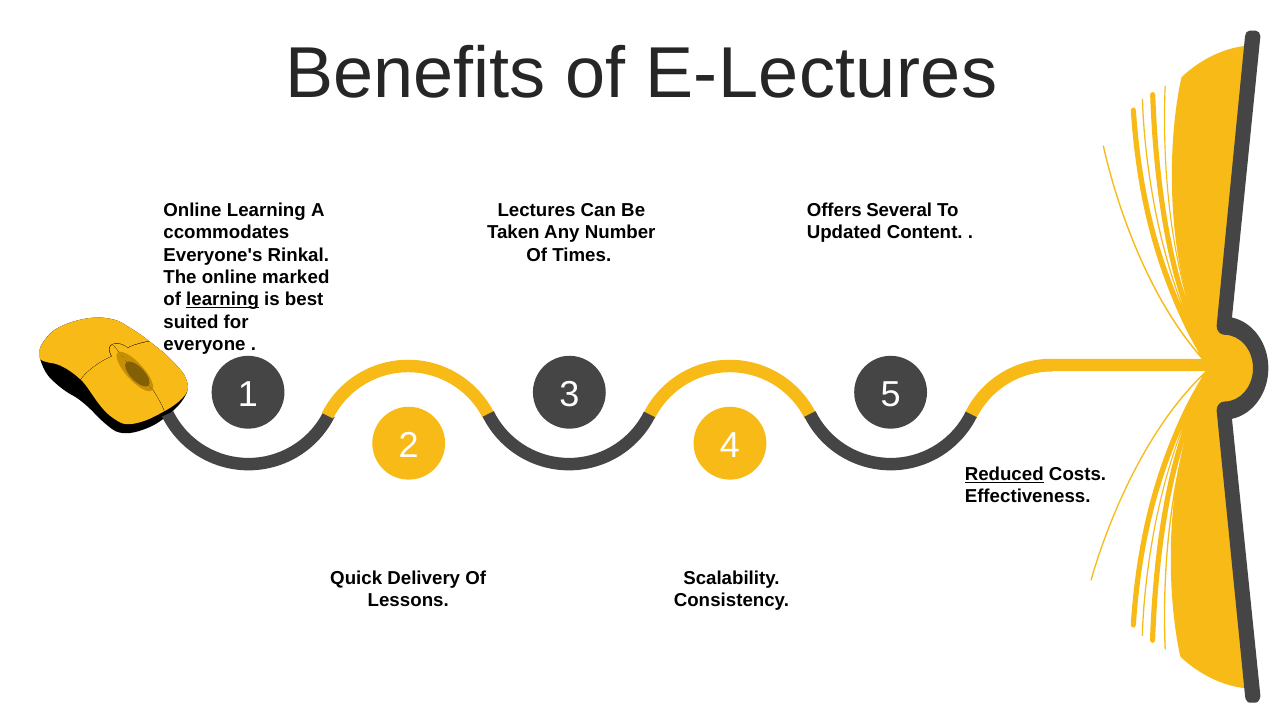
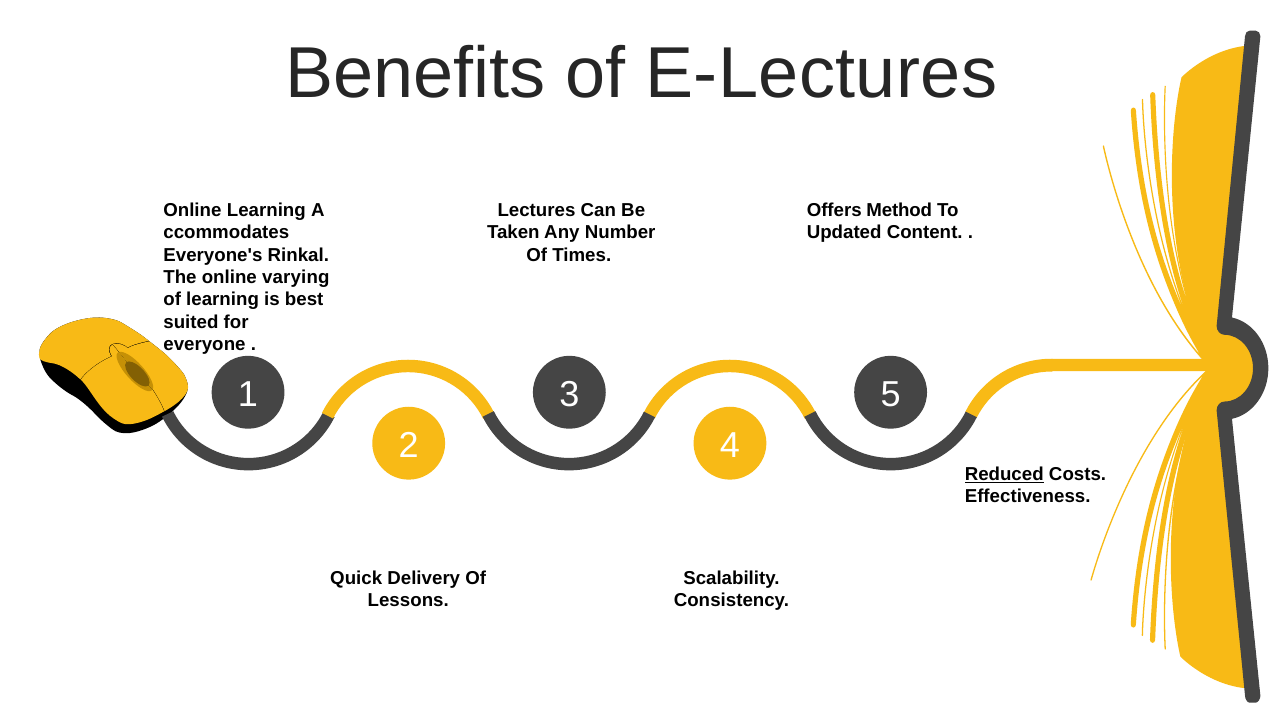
Several: Several -> Method (899, 210)
marked: marked -> varying (296, 277)
learning underline: present -> none (223, 300)
